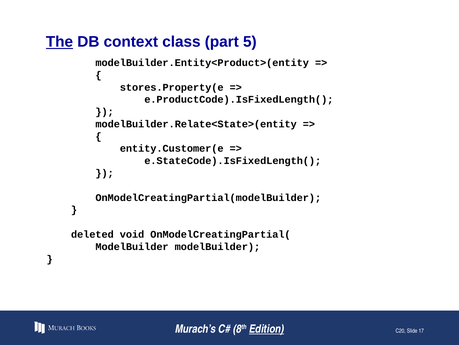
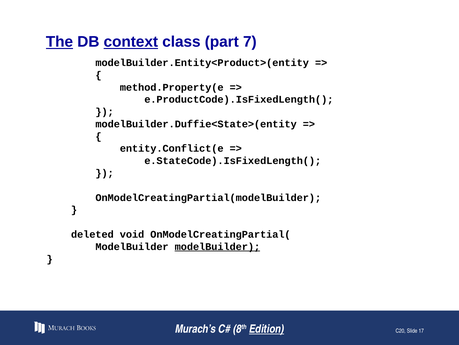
context underline: none -> present (131, 42)
5: 5 -> 7 (250, 42)
stores.Property(e: stores.Property(e -> method.Property(e (172, 87)
modelBuilder.Relate<State>(entity: modelBuilder.Relate<State>(entity -> modelBuilder.Duffie<State>(entity (196, 124)
entity.Customer(e: entity.Customer(e -> entity.Conflict(e (172, 148)
modelBuilder underline: none -> present (217, 246)
